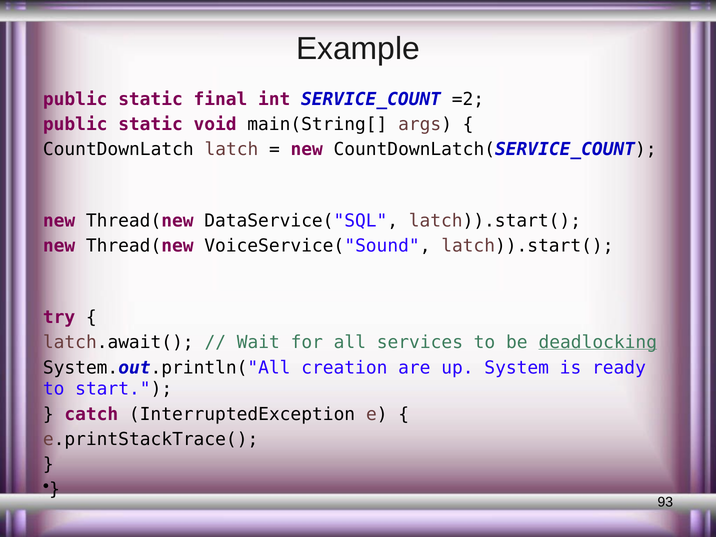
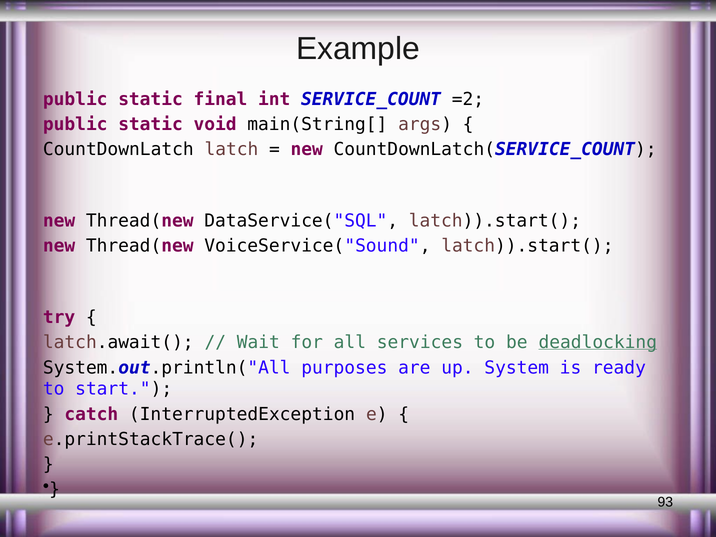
creation: creation -> purposes (344, 368)
